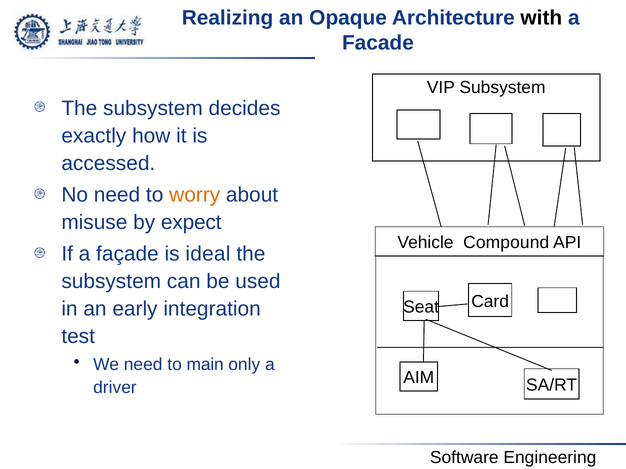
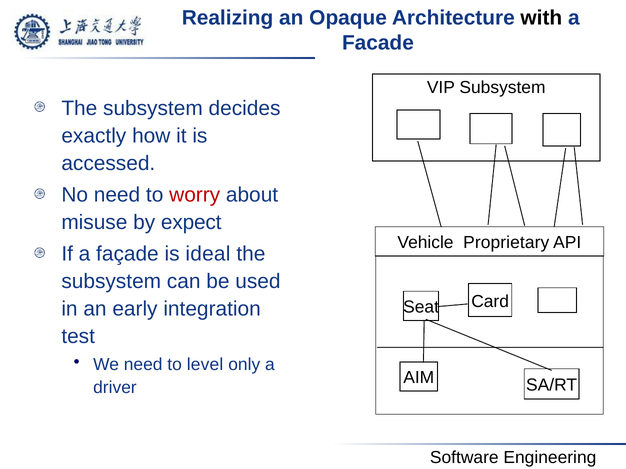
worry colour: orange -> red (195, 195)
Compound: Compound -> Proprietary (506, 243)
main: main -> level (205, 365)
